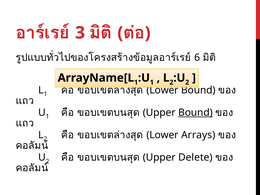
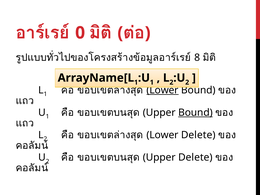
3: 3 -> 0 (80, 33)
6: 6 -> 8 (197, 58)
Lower underline: none -> present (163, 90)
Lower Arrays: Arrays -> Delete (198, 135)
